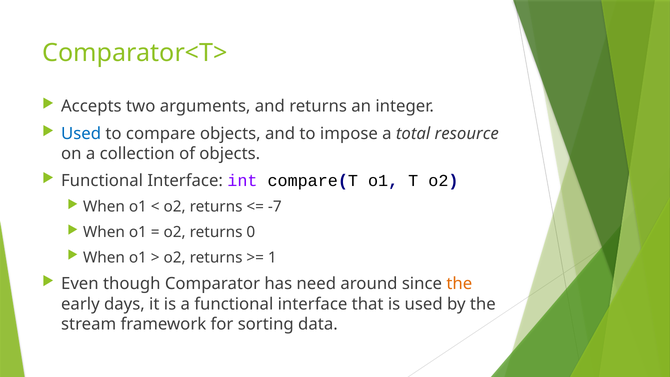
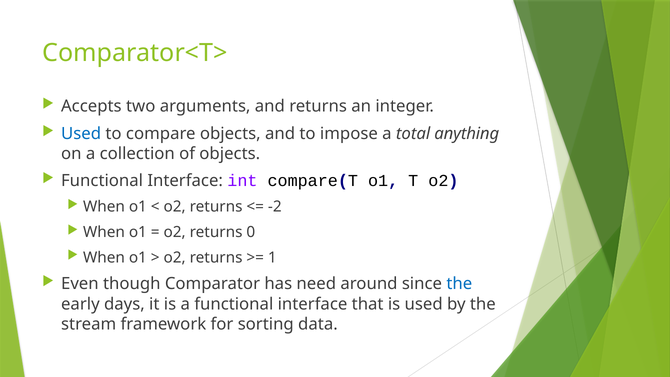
resource: resource -> anything (467, 133)
-7: -7 -> -2 (275, 207)
the colour: orange -> blue (459, 284)
